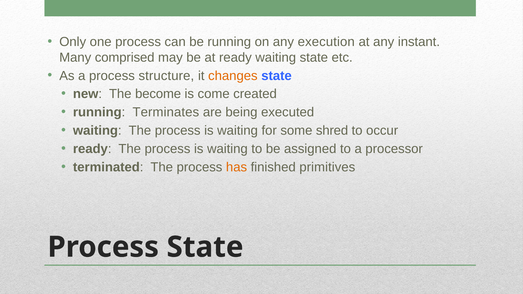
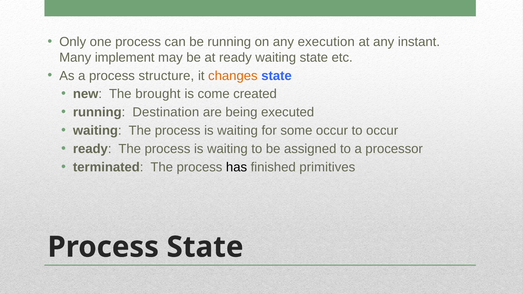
comprised: comprised -> implement (125, 57)
become: become -> brought (158, 94)
Terminates: Terminates -> Destination (166, 112)
some shred: shred -> occur (332, 131)
has colour: orange -> black (237, 167)
